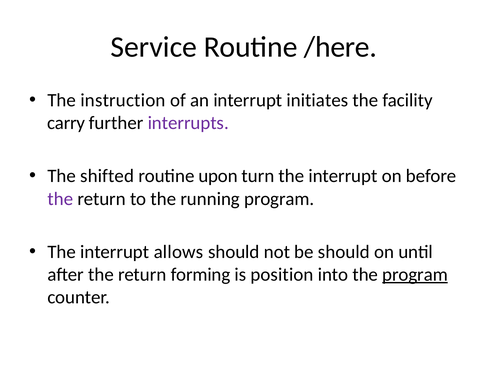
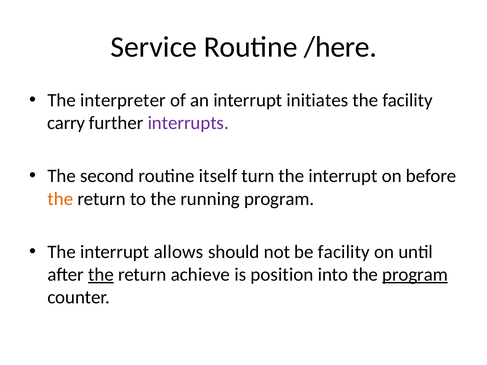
instruction: instruction -> interpreter (123, 100)
shifted: shifted -> second (107, 176)
upon: upon -> itself (218, 176)
the colour: purple -> orange (60, 199)
be should: should -> facility (344, 252)
the underline: none -> present (101, 275)
forming: forming -> achieve (200, 275)
